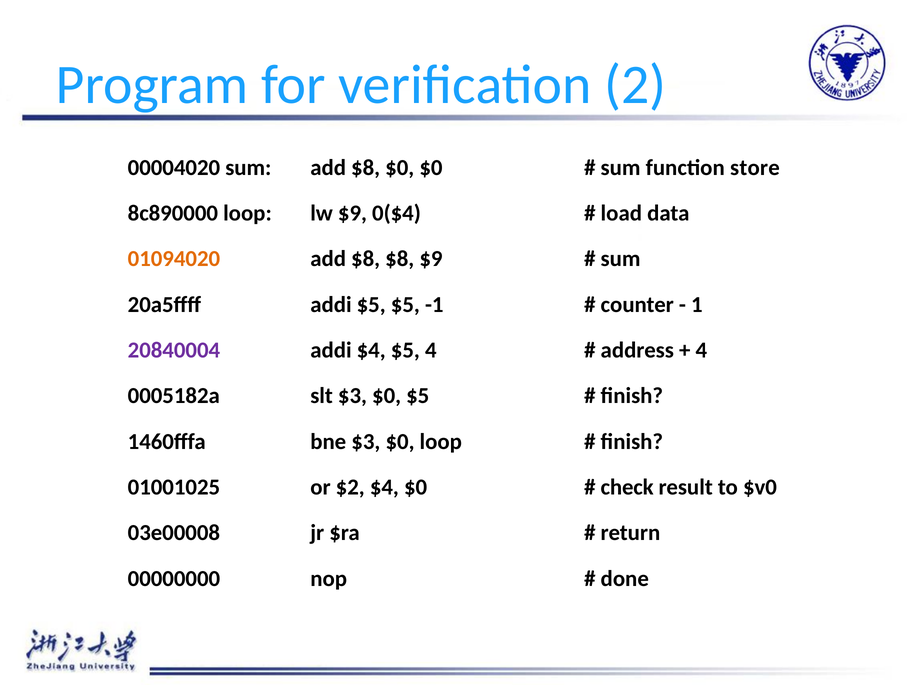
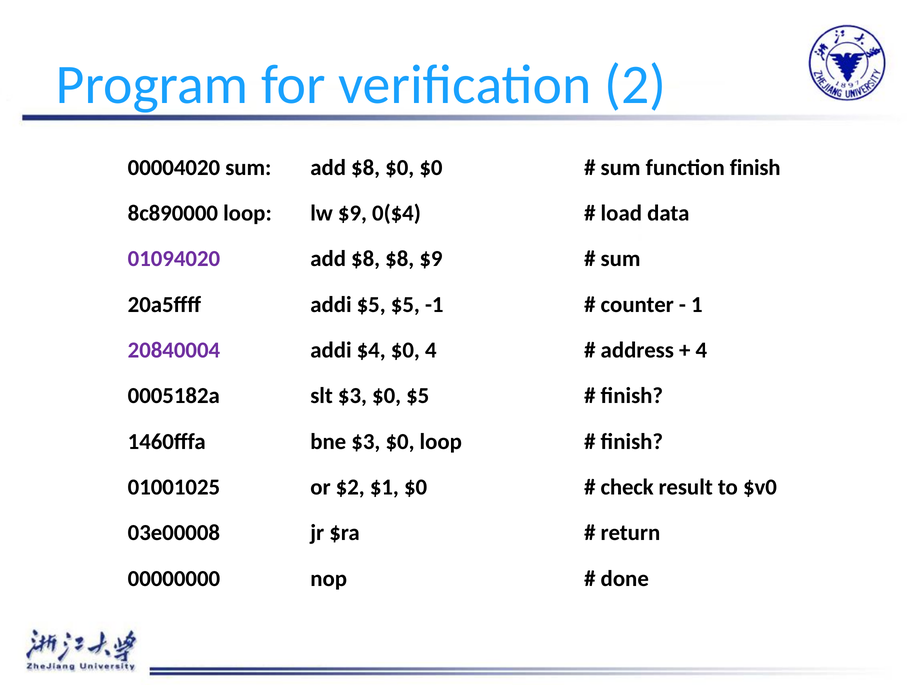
function store: store -> finish (755, 167)
01094020 colour: orange -> purple (174, 259)
$4 $5: $5 -> $0 (405, 350)
$2 $4: $4 -> $1 (384, 487)
